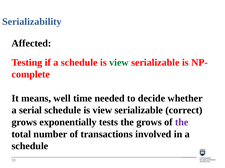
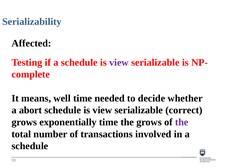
view colour: green -> purple (119, 63)
serial: serial -> abort (31, 111)
exponentially tests: tests -> time (109, 123)
